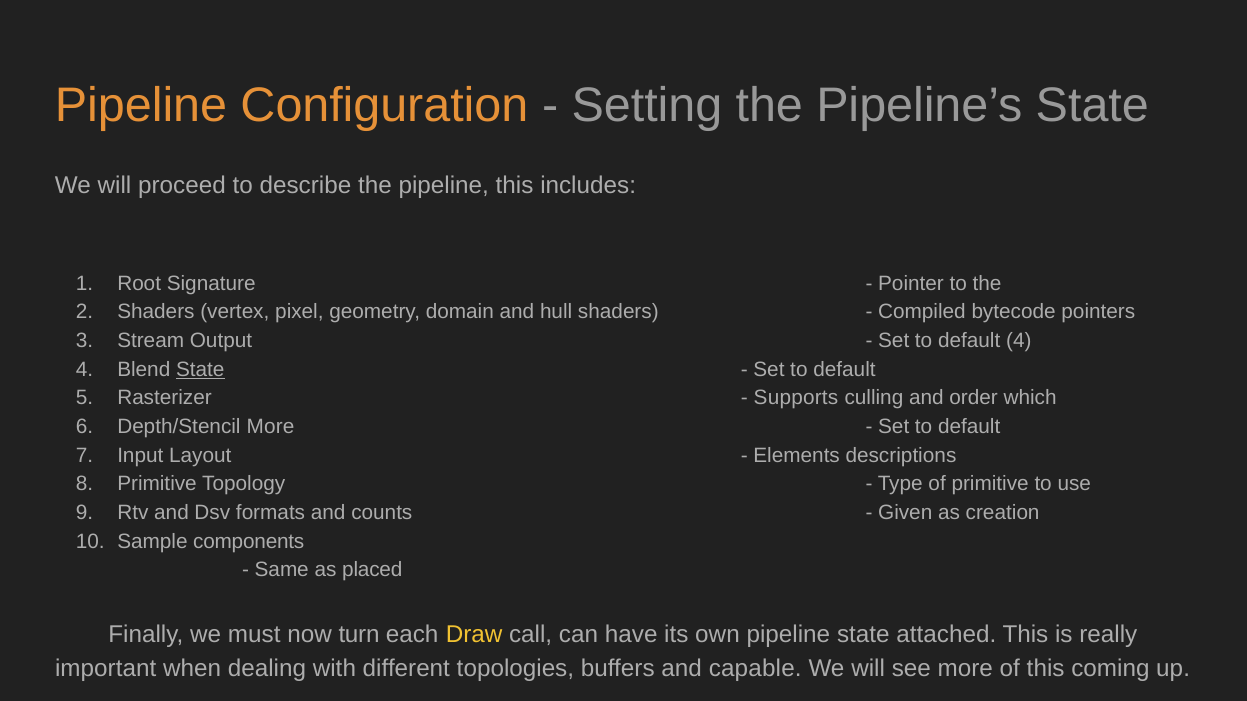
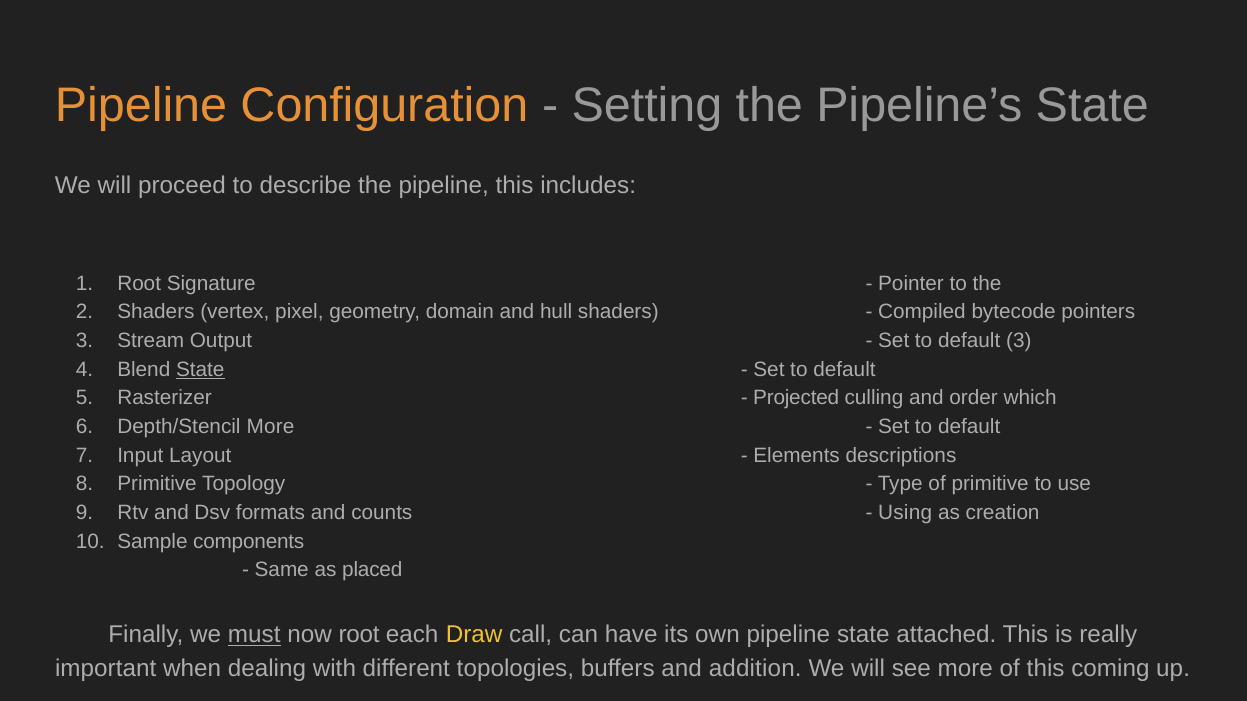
default 4: 4 -> 3 (1019, 341)
Supports: Supports -> Projected (796, 398)
Given: Given -> Using (905, 513)
must underline: none -> present (254, 635)
now turn: turn -> root (359, 635)
capable: capable -> addition (755, 669)
